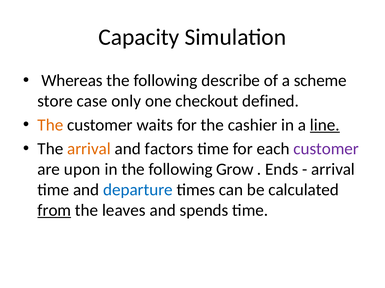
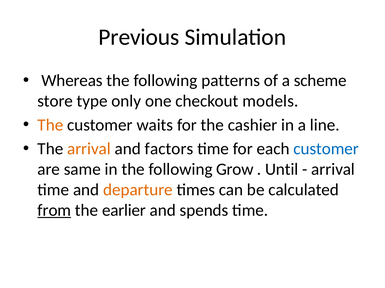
Capacity: Capacity -> Previous (139, 37)
describe: describe -> patterns (231, 81)
case: case -> type (92, 101)
defined: defined -> models (270, 101)
line underline: present -> none (325, 125)
customer colour: purple -> blue (326, 149)
upon: upon -> same (82, 170)
Ends: Ends -> Until (282, 170)
departure colour: blue -> orange (138, 190)
leaves: leaves -> earlier (124, 211)
